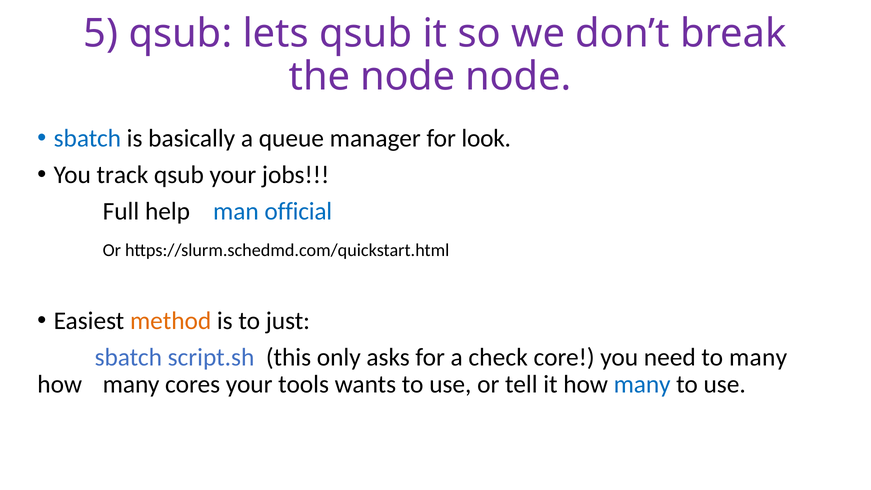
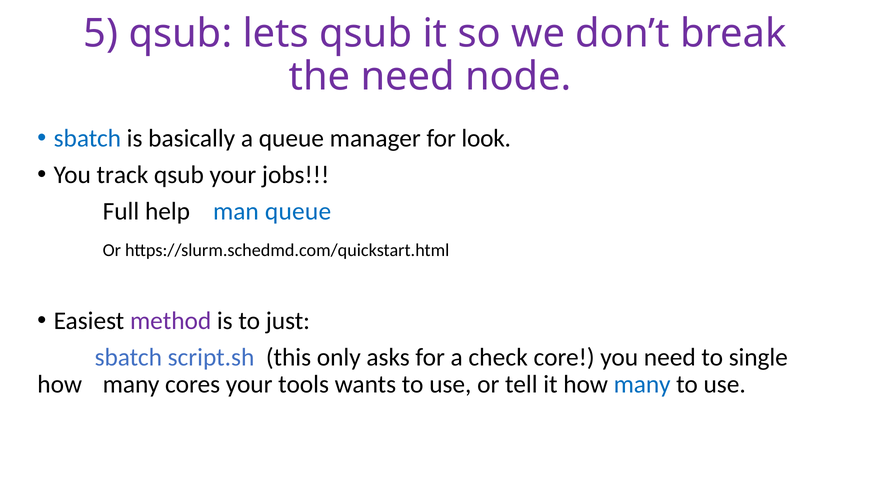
the node: node -> need (408, 76)
man official: official -> queue (298, 211)
method colour: orange -> purple (171, 321)
to many: many -> single (758, 357)
